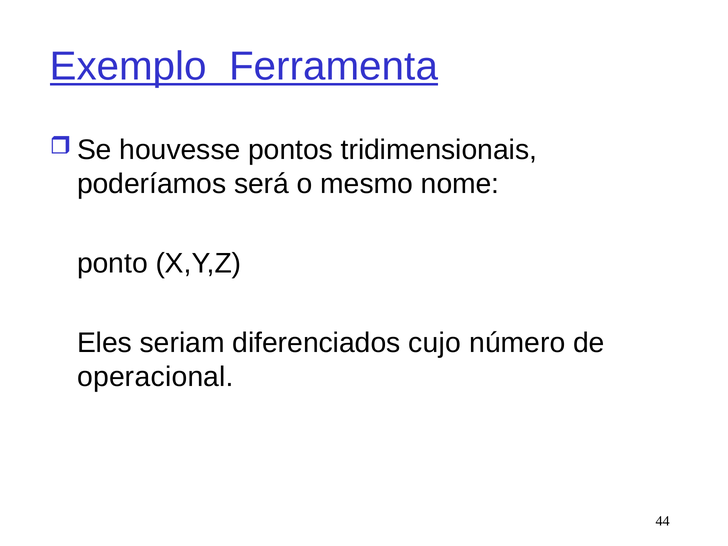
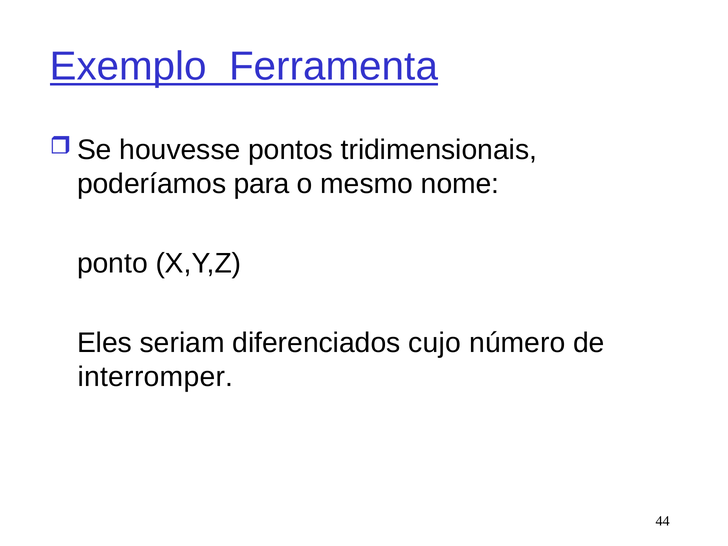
será: será -> para (262, 184)
operacional: operacional -> interromper (155, 377)
